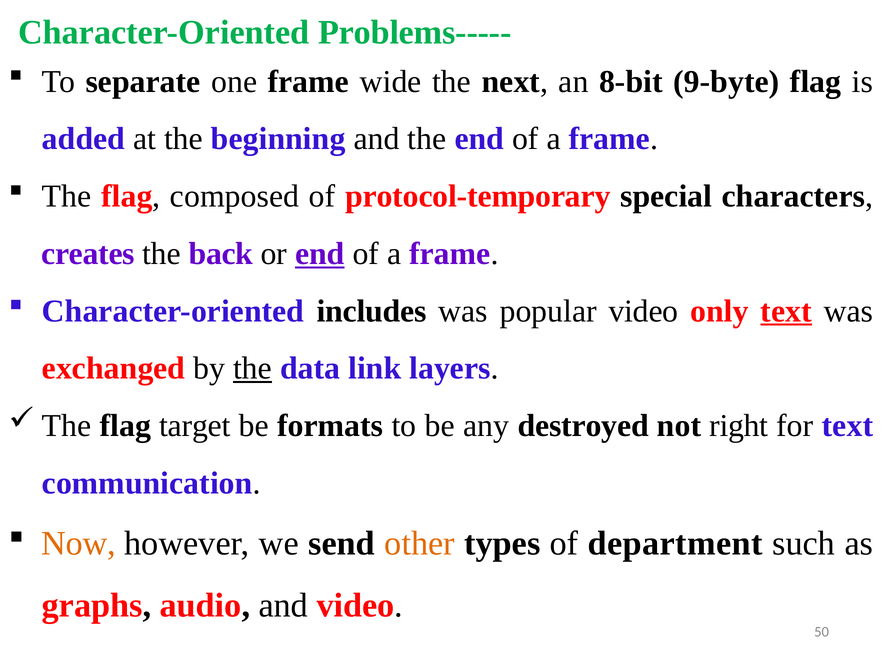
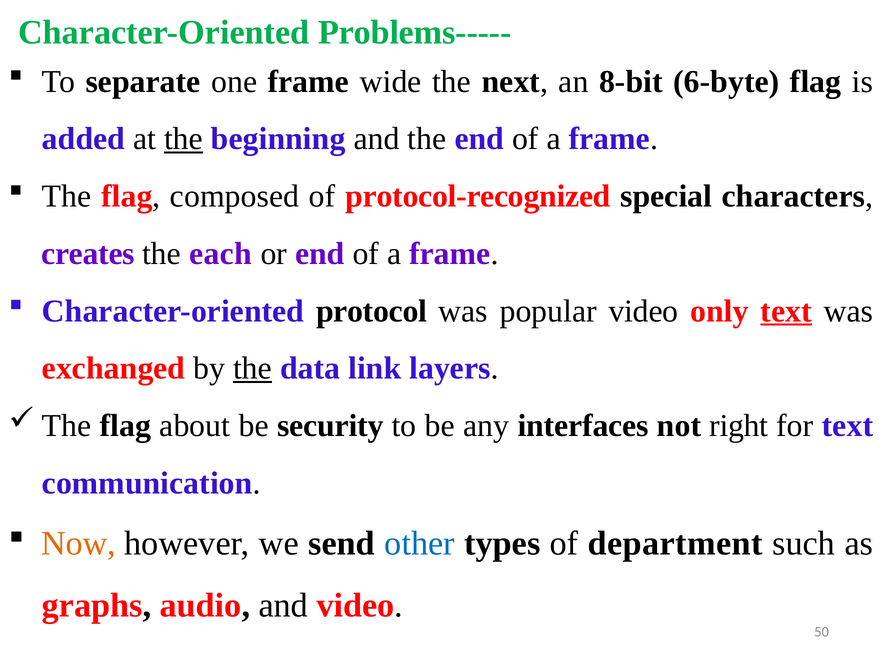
9-byte: 9-byte -> 6-byte (726, 82)
the underline: none -> present (183, 139)
protocol-temporary: protocol-temporary -> protocol-recognized (478, 196)
back: back -> each (221, 253)
end underline: present -> none (320, 253)
includes: includes -> protocol (372, 311)
target: target -> about (195, 425)
formats: formats -> security (330, 425)
destroyed: destroyed -> interfaces (583, 425)
other colour: orange -> blue (420, 543)
